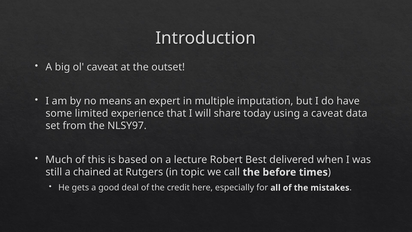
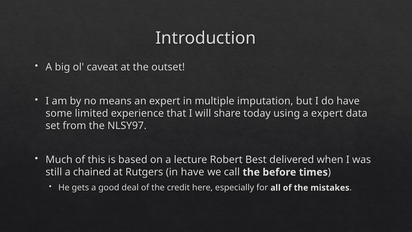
a caveat: caveat -> expert (327, 113)
in topic: topic -> have (193, 172)
